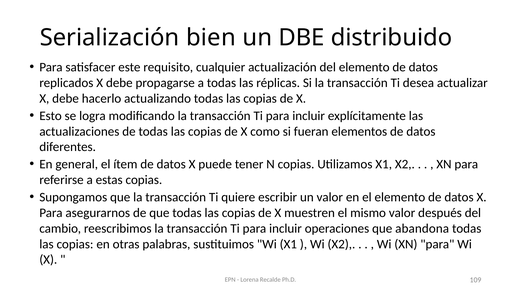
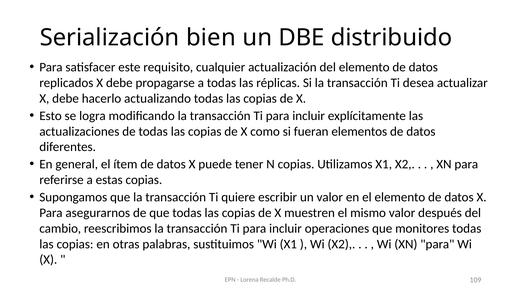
abandona: abandona -> monitores (422, 228)
